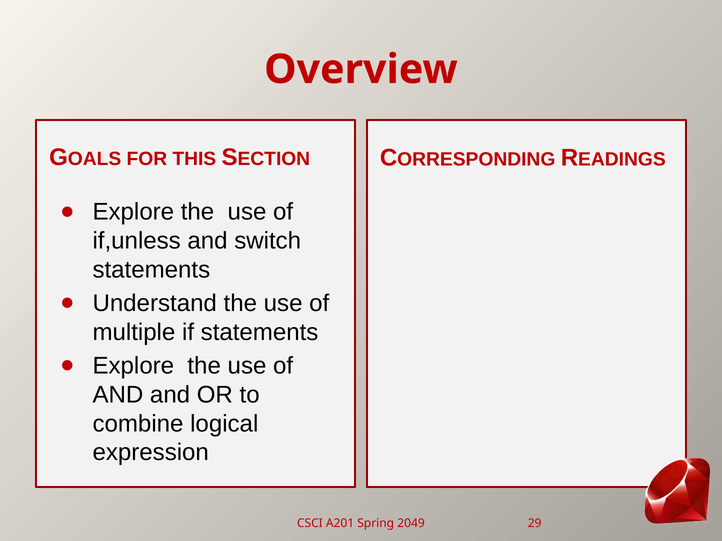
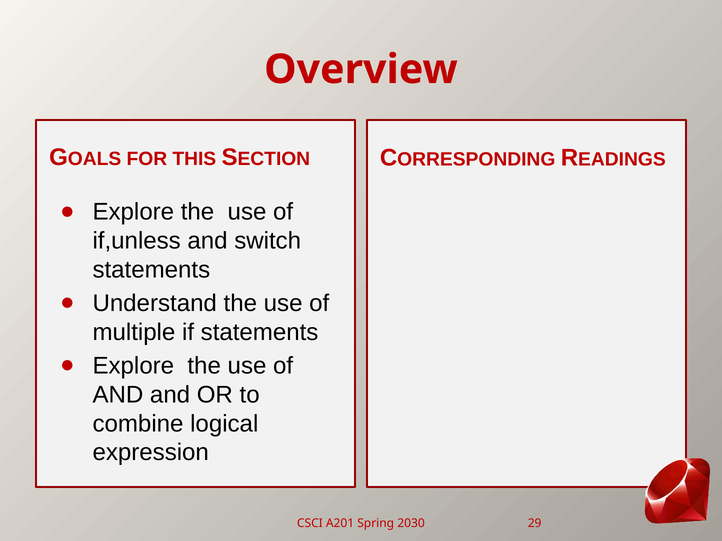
2049: 2049 -> 2030 (411, 524)
